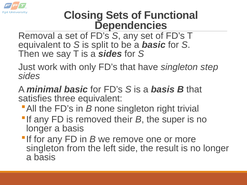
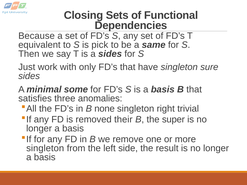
Removal: Removal -> Because (37, 36)
split: split -> pick (100, 45)
a basic: basic -> same (154, 45)
step: step -> sure (209, 67)
minimal basic: basic -> some (76, 90)
three equivalent: equivalent -> anomalies (100, 99)
